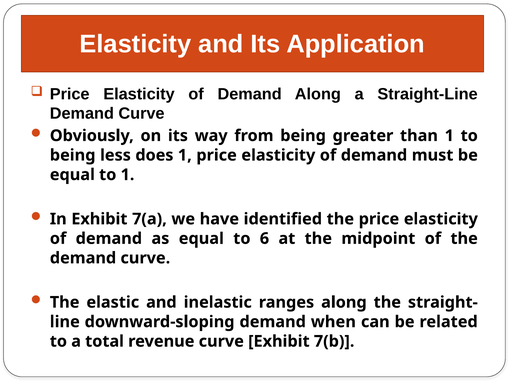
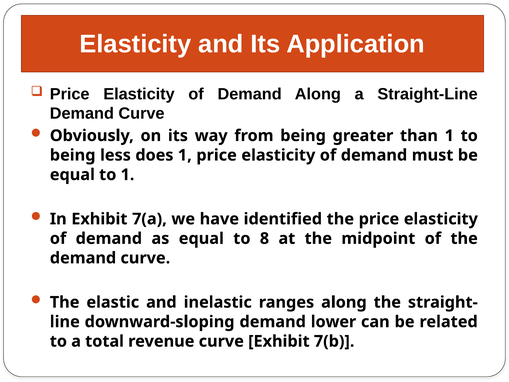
6: 6 -> 8 (264, 238)
when: when -> lower (333, 322)
